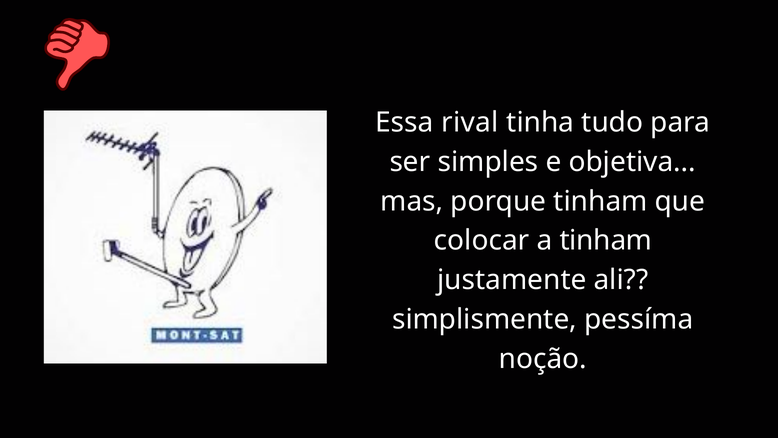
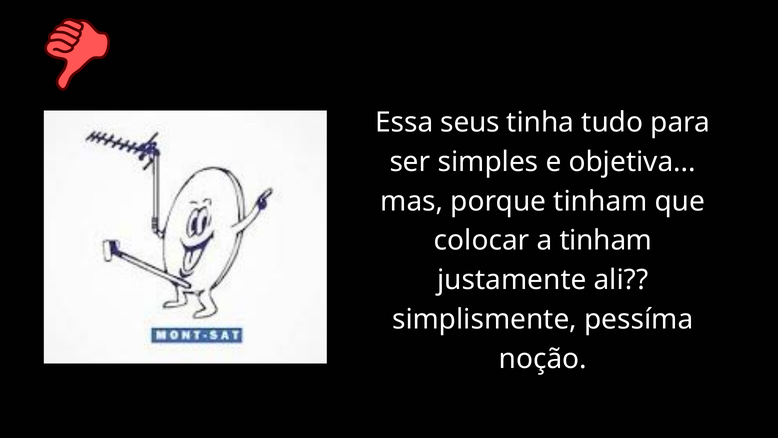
rival: rival -> seus (470, 123)
